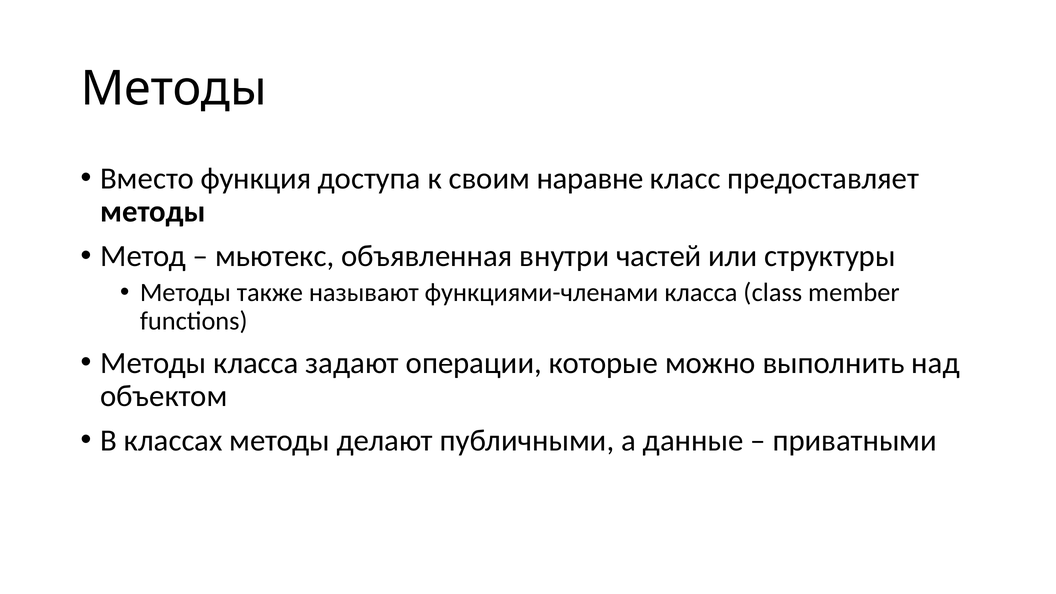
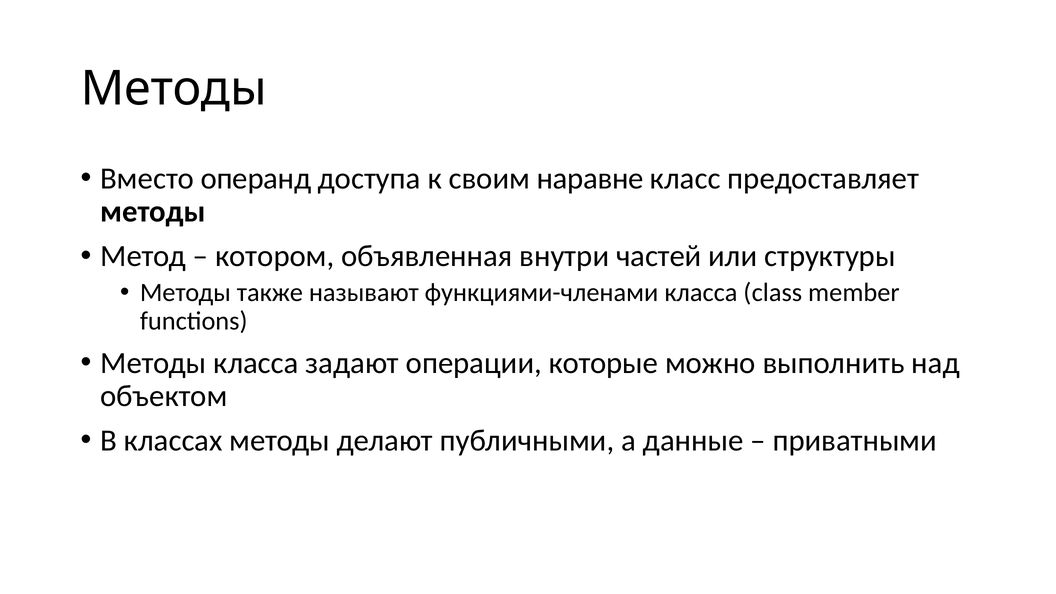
функция: функция -> операнд (256, 179)
мьютекс: мьютекс -> котором (275, 256)
